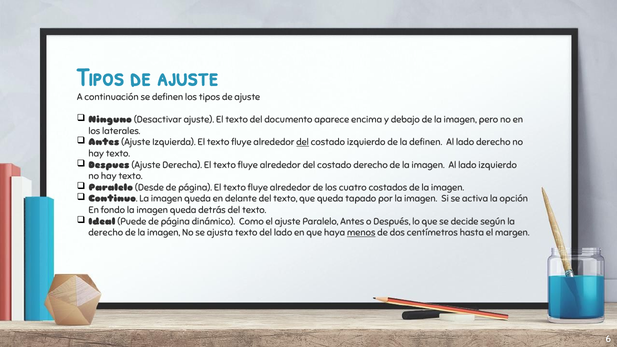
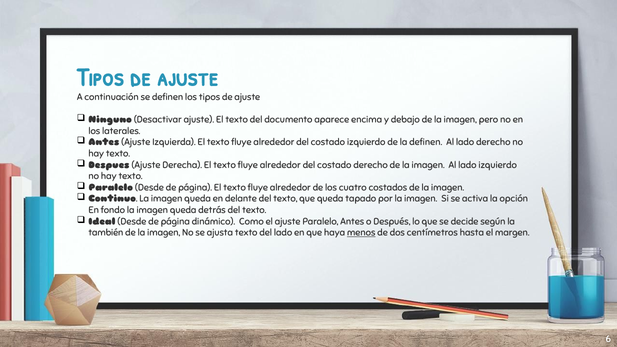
del underline: present -> none (303, 142)
Ideal Puede: Puede -> Desde (132, 222)
derecho: derecho -> también (106, 233)
